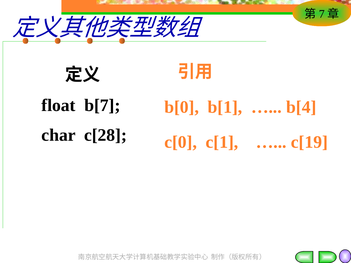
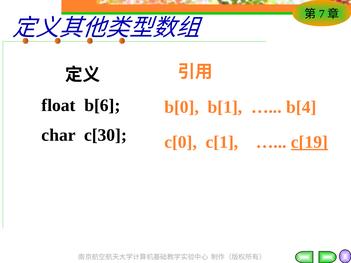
b[7: b[7 -> b[6 (102, 105)
c[28: c[28 -> c[30 (105, 135)
c[19 underline: none -> present (309, 142)
